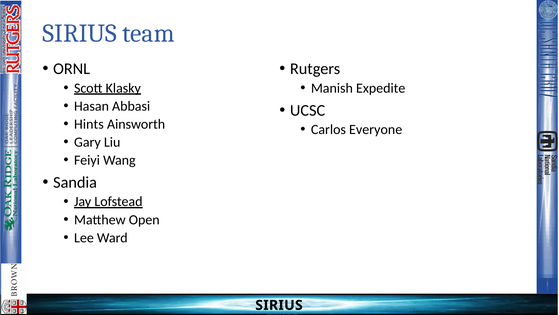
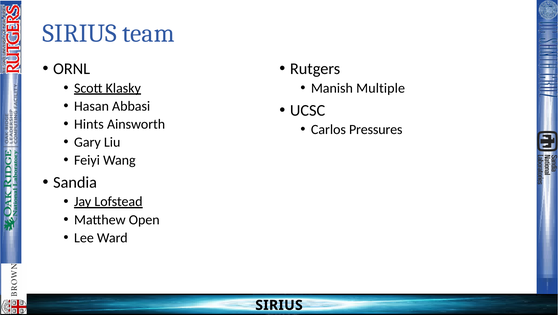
Expedite: Expedite -> Multiple (381, 88)
Everyone: Everyone -> Pressures (376, 129)
